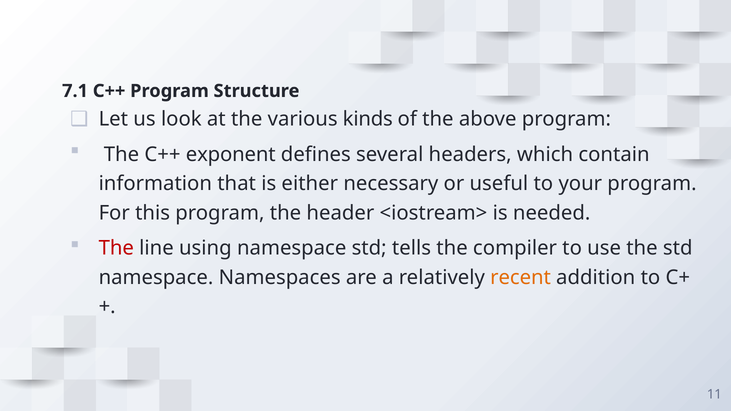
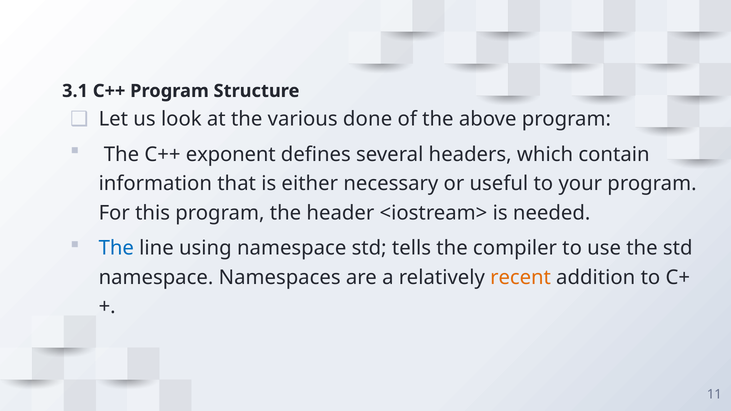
7.1: 7.1 -> 3.1 (75, 91)
kinds: kinds -> done (368, 119)
The colour: red -> blue (116, 248)
